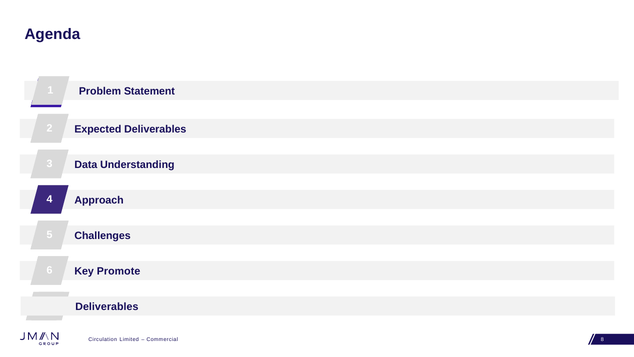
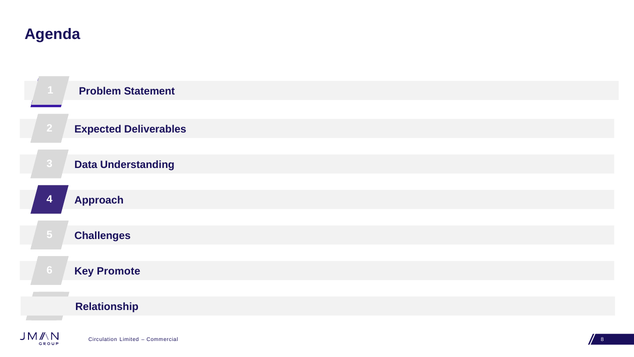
Deliverables: Deliverables -> Relationship (107, 306)
